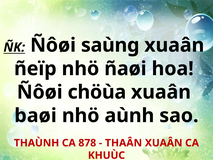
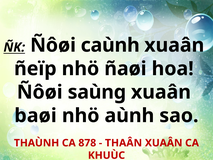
saùng: saùng -> caùnh (110, 45)
chöùa: chöùa -> saùng (97, 92)
